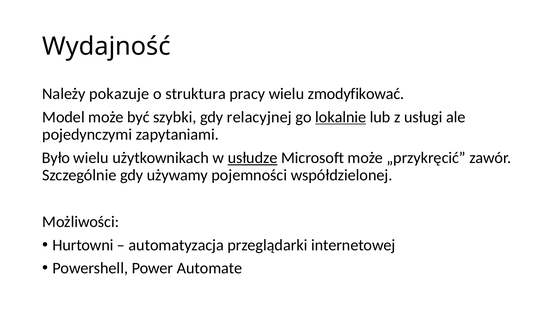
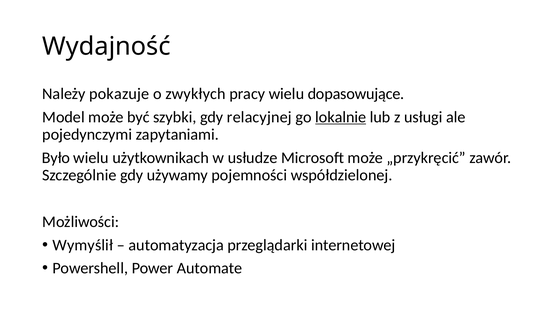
struktura: struktura -> zwykłych (196, 94)
zmodyfikować: zmodyfikować -> dopasowujące (356, 94)
usłudze underline: present -> none (253, 158)
Hurtowni: Hurtowni -> Wymyślił (83, 245)
